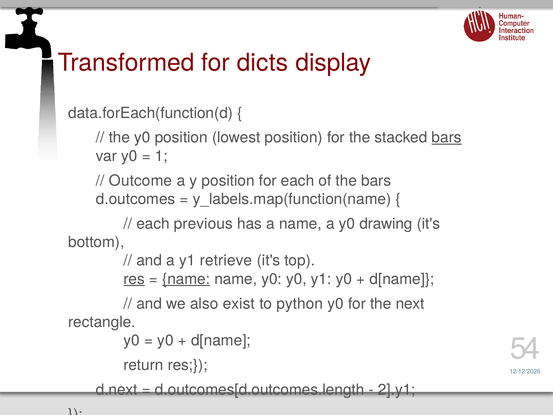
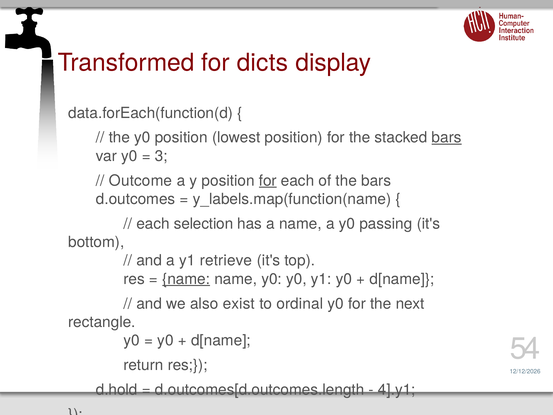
1: 1 -> 3 (161, 156)
for underline: none -> present (268, 180)
previous: previous -> selection (204, 224)
drawing: drawing -> passing (386, 224)
res underline: present -> none (134, 279)
python: python -> ordinal (300, 303)
d.next: d.next -> d.hold (117, 389)
2].y1: 2].y1 -> 4].y1 (397, 389)
